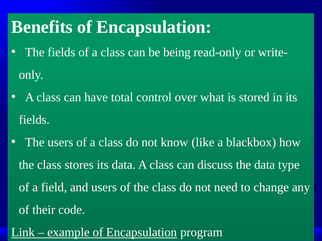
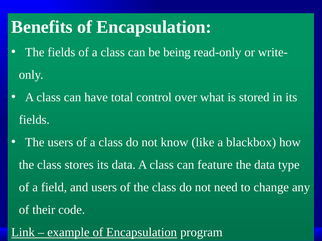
discuss: discuss -> feature (215, 165)
